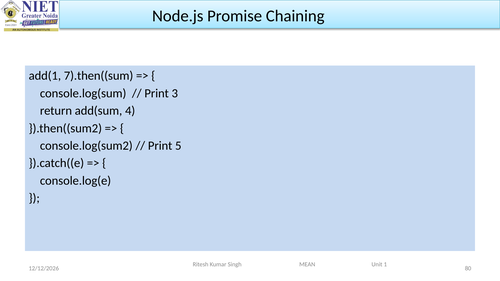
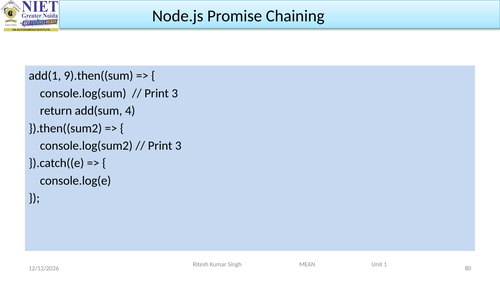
7).then((sum: 7).then((sum -> 9).then((sum (99, 76)
5: 5 -> 3 (178, 146)
